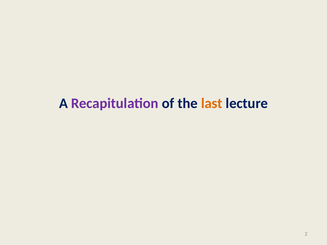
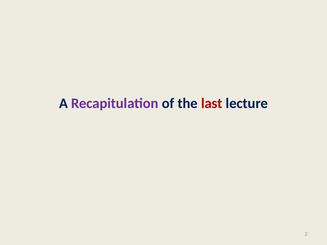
last colour: orange -> red (212, 103)
